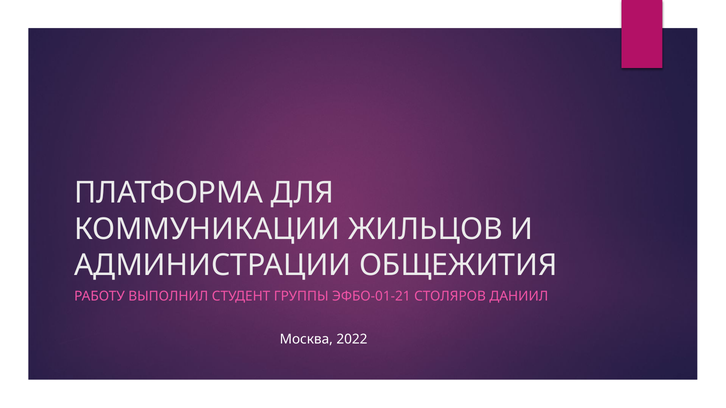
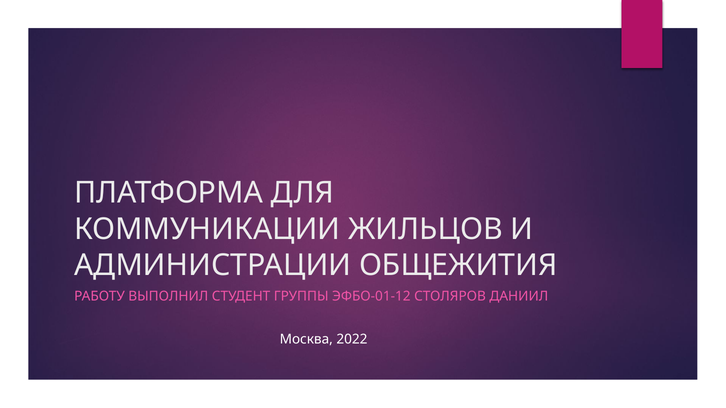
ЭФБО-01-21: ЭФБО-01-21 -> ЭФБО-01-12 (371, 296)
